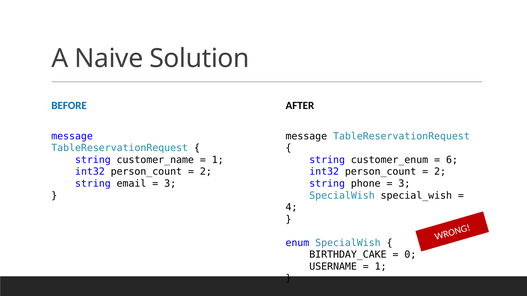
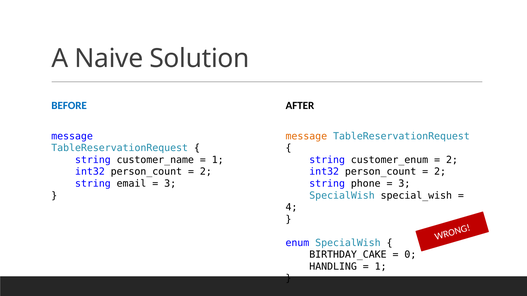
message colour: black -> orange (306, 136)
6: 6 -> 2 (452, 160)
USERNAME: USERNAME -> HANDLING (333, 267)
